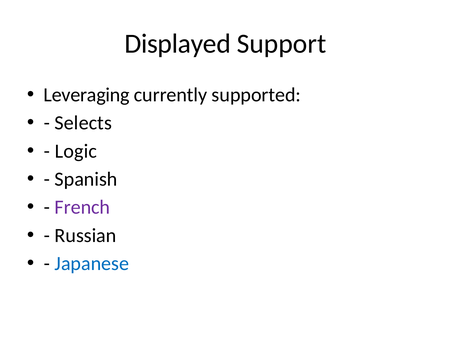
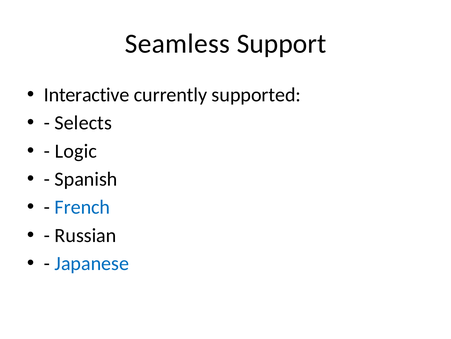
Displayed: Displayed -> Seamless (177, 44)
Leveraging: Leveraging -> Interactive (87, 95)
French colour: purple -> blue (82, 207)
